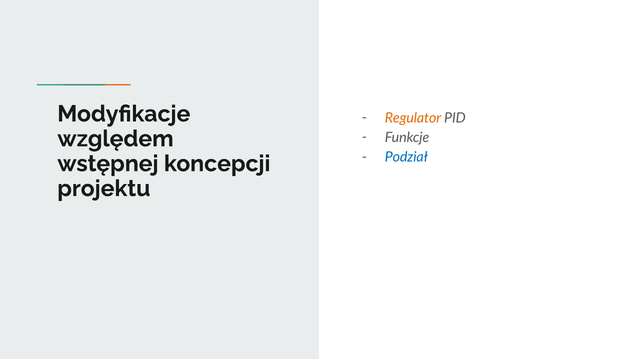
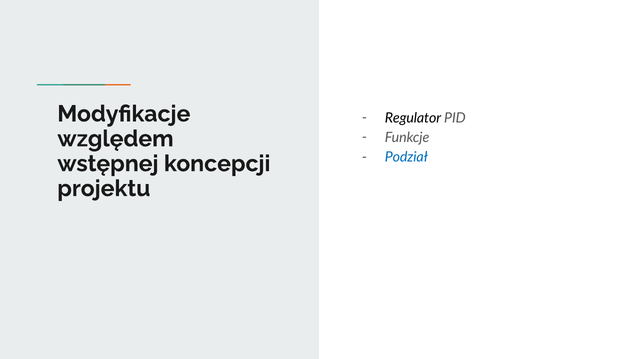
Regulator colour: orange -> black (413, 118)
